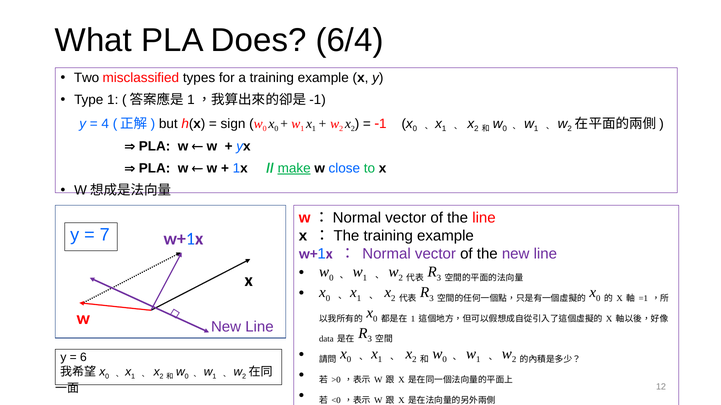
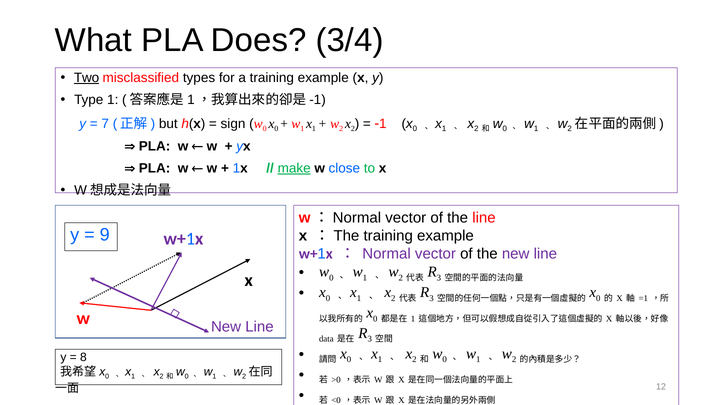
6/4: 6/4 -> 3/4 (350, 40)
Two underline: none -> present (87, 78)
4: 4 -> 7 (105, 124)
7: 7 -> 9 (105, 235)
6: 6 -> 8 (83, 358)
